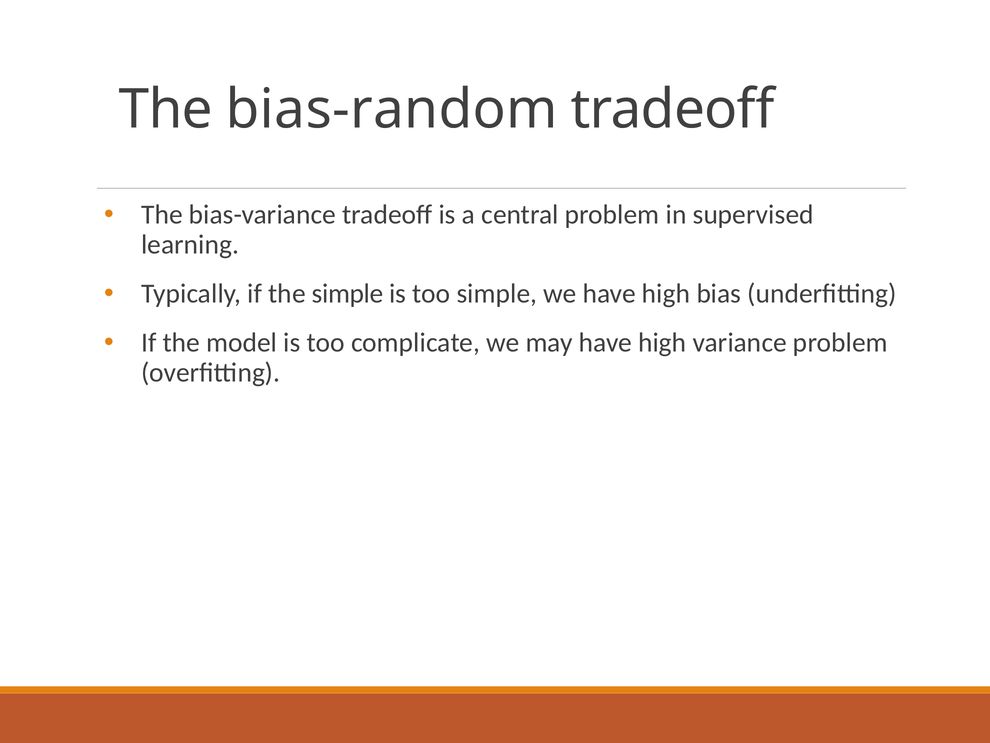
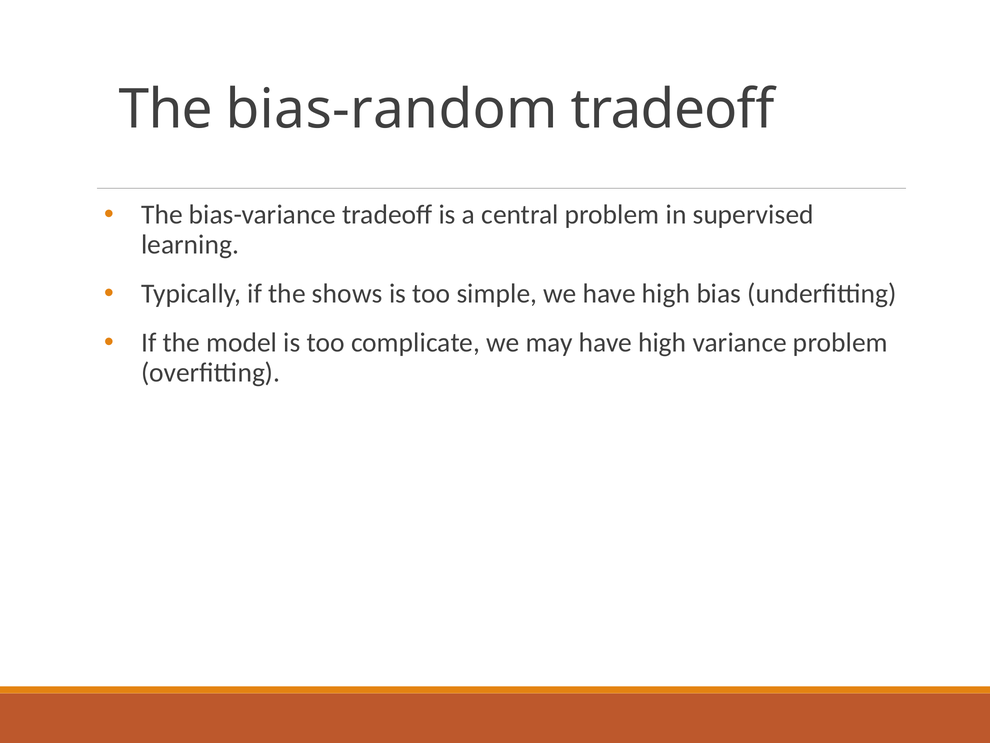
the simple: simple -> shows (347, 293)
